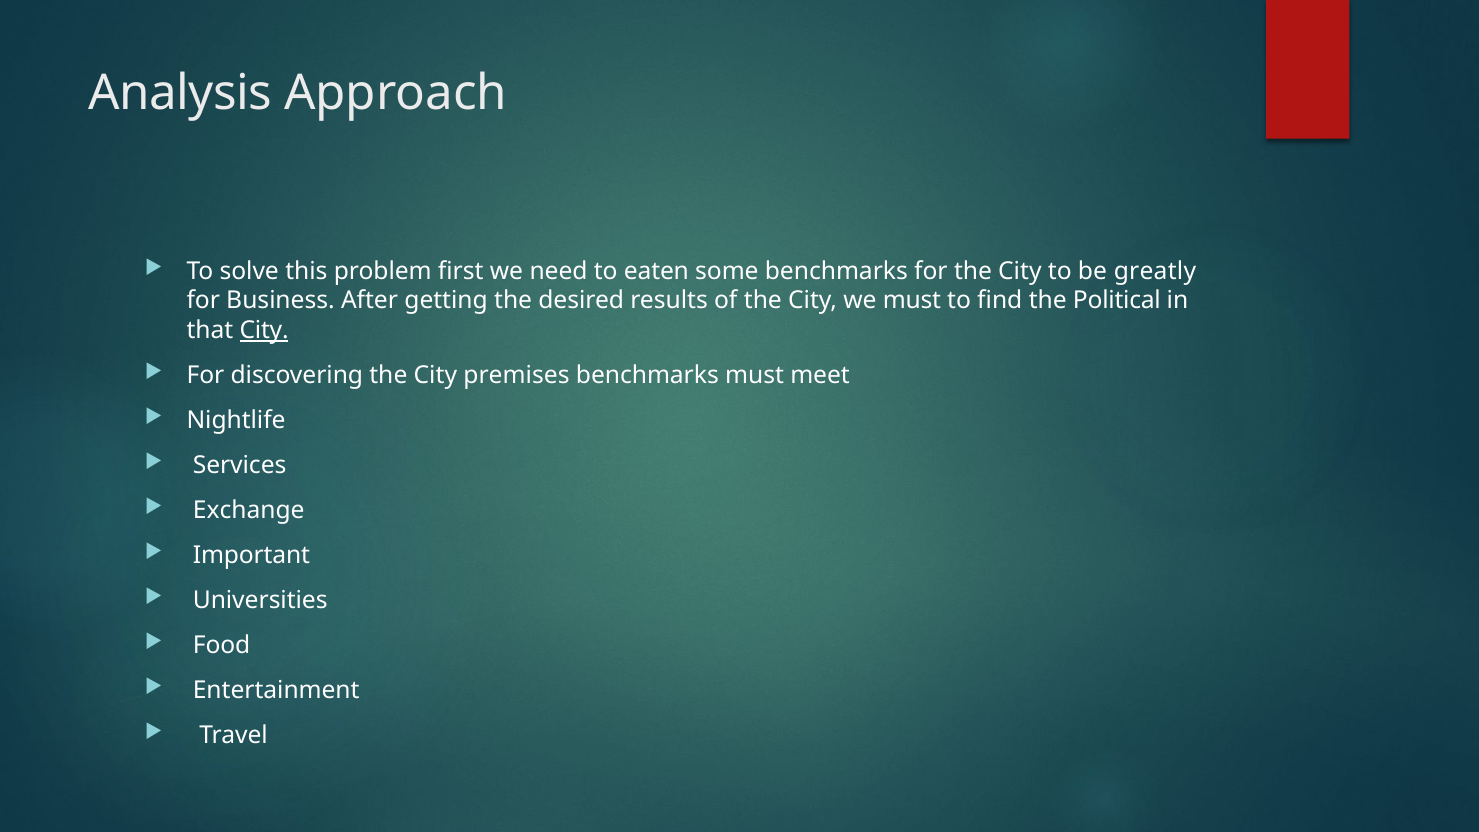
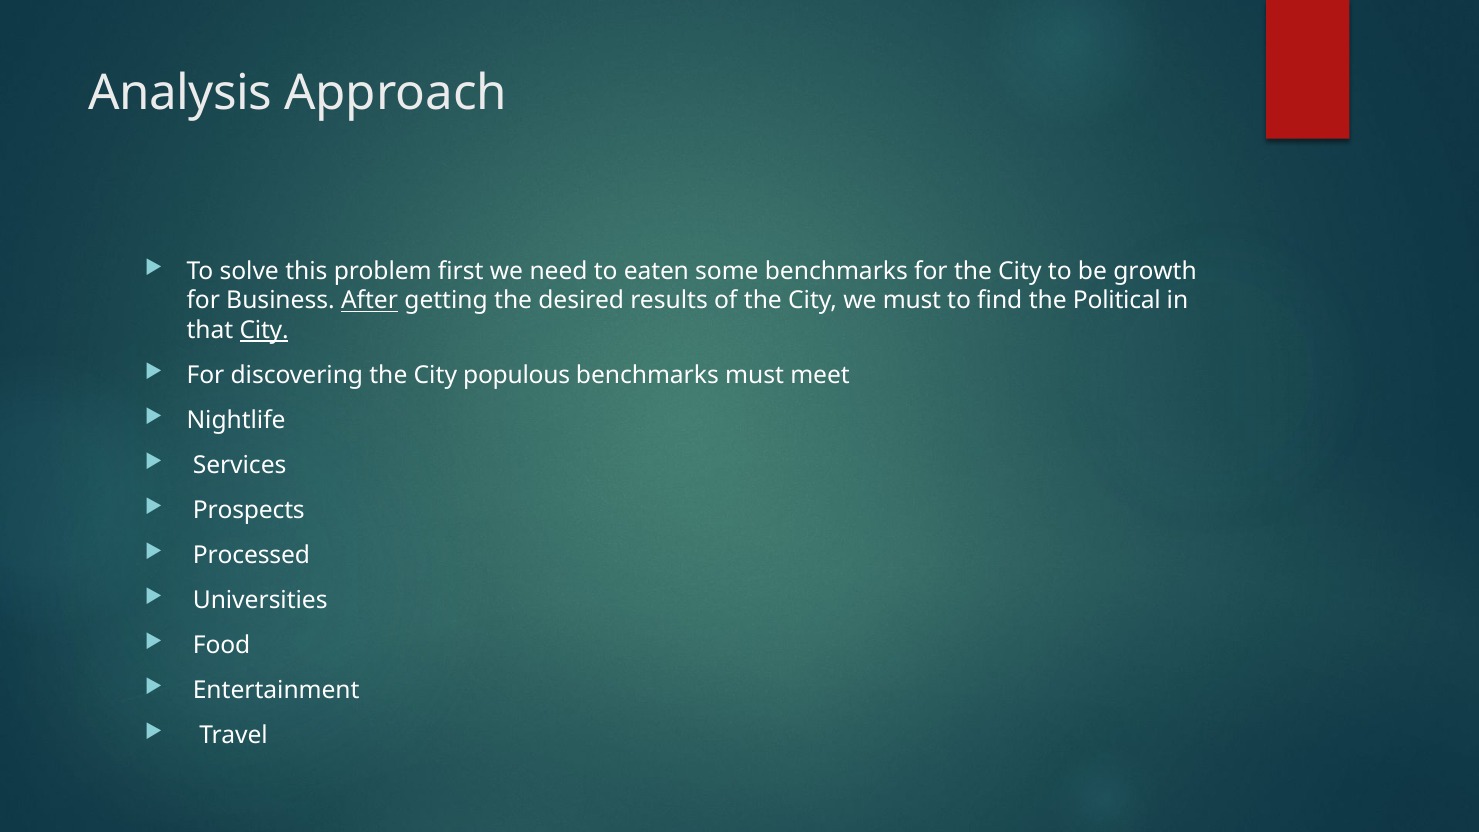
greatly: greatly -> growth (1155, 271)
After underline: none -> present (369, 301)
premises: premises -> populous (517, 375)
Exchange: Exchange -> Prospects (249, 510)
Important: Important -> Processed (251, 555)
